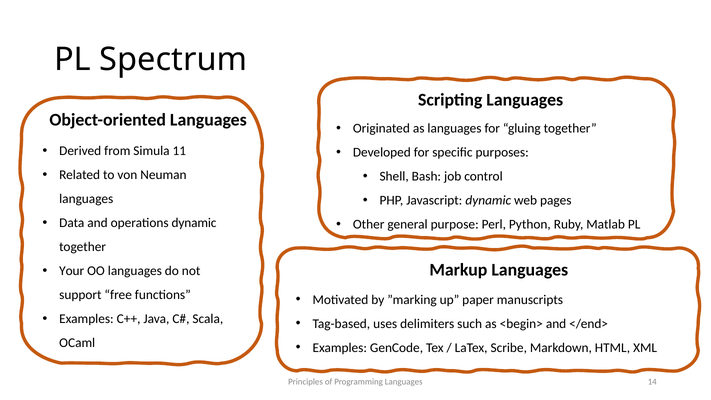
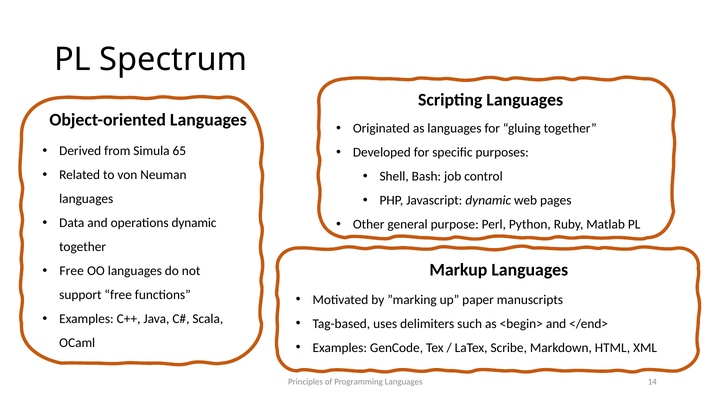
11: 11 -> 65 (179, 151)
Your: Your -> Free (72, 271)
